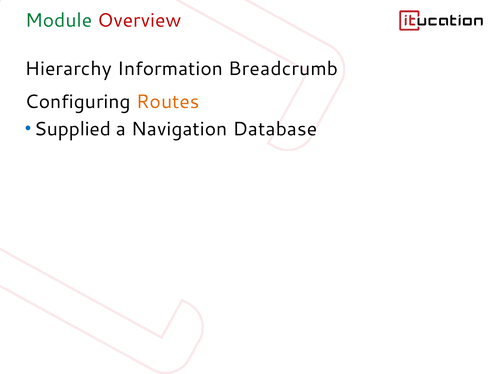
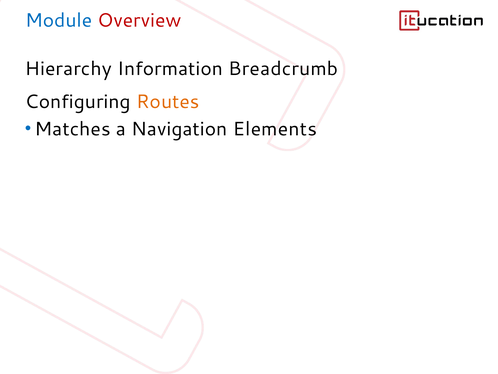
Module colour: green -> blue (59, 20)
Supplied: Supplied -> Matches (73, 129)
Database: Database -> Elements (275, 129)
